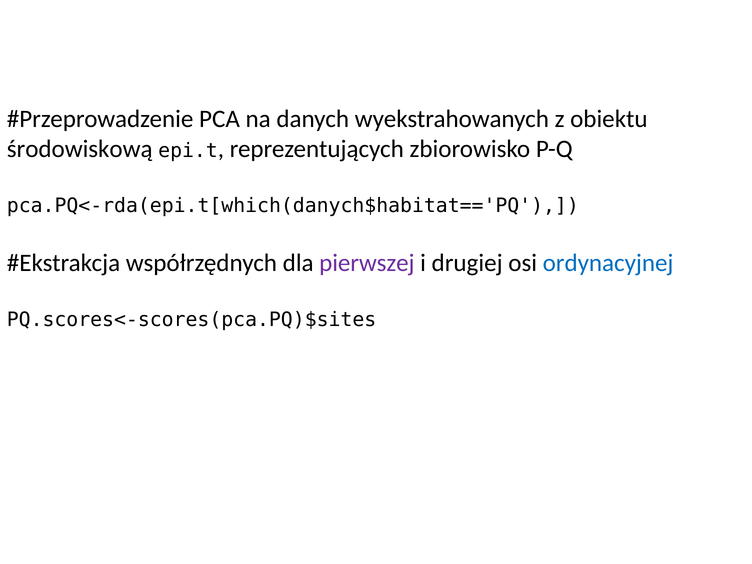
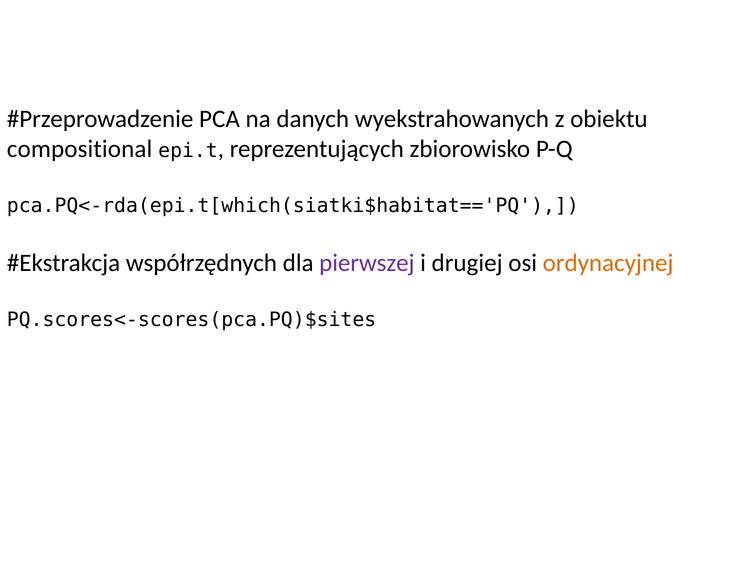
środowiskową: środowiskową -> compositional (80, 149)
pca.PQ<-rda(epi.t[which(danych$habitat=='PQ: pca.PQ<-rda(epi.t[which(danych$habitat=='PQ -> pca.PQ<-rda(epi.t[which(siatki$habitat=='PQ (293, 206)
ordynacyjnej colour: blue -> orange (608, 263)
